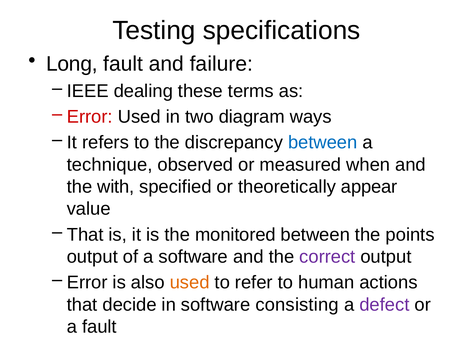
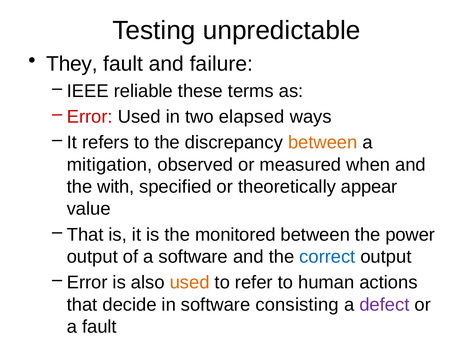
specifications: specifications -> unpredictable (282, 31)
Long: Long -> They (72, 64)
dealing: dealing -> reliable (143, 91)
diagram: diagram -> elapsed (252, 117)
between colour: blue -> orange (323, 142)
technique: technique -> mitigation (110, 165)
points: points -> power (410, 234)
correct colour: purple -> blue (327, 257)
